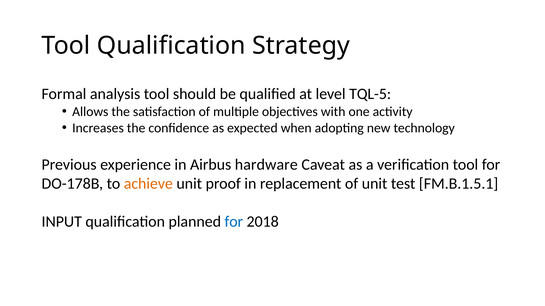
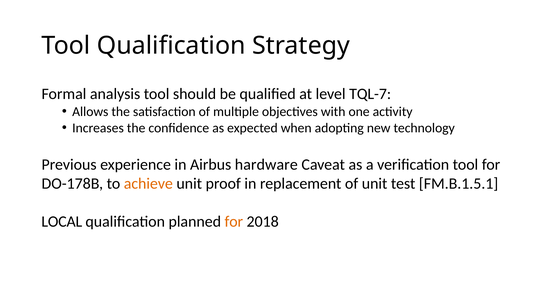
TQL-5: TQL-5 -> TQL-7 (370, 94)
INPUT: INPUT -> LOCAL (62, 222)
for colour: blue -> orange (234, 222)
